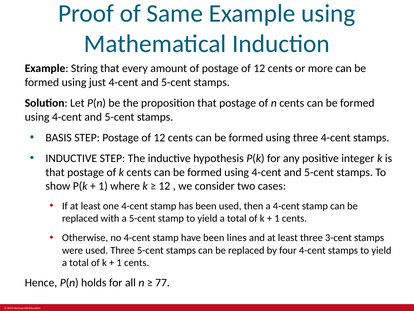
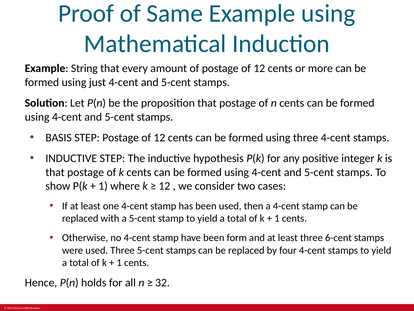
lines: lines -> form (237, 237)
3-cent: 3-cent -> 6-cent (338, 237)
77: 77 -> 32 (162, 282)
